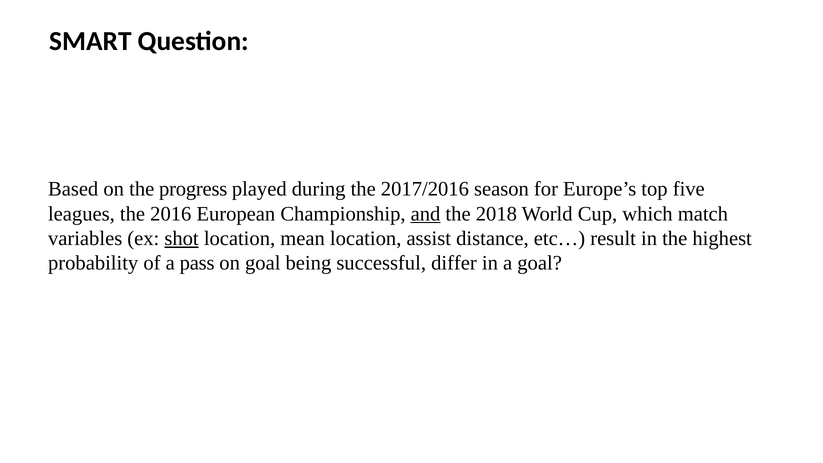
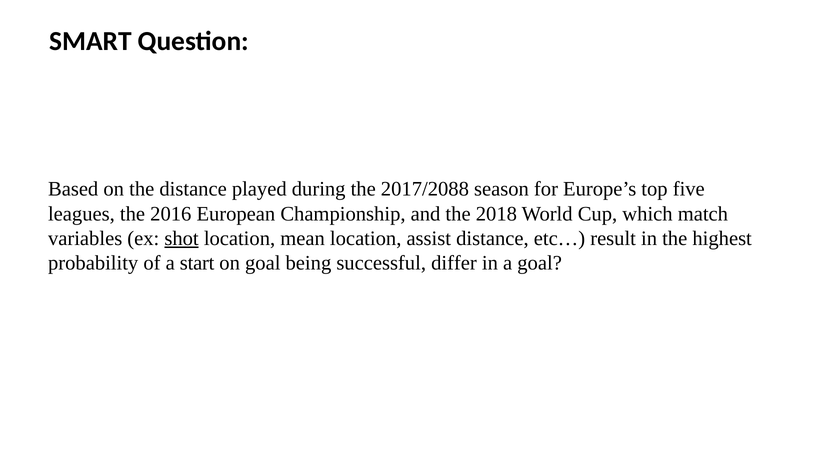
the progress: progress -> distance (193, 189)
2017/2016: 2017/2016 -> 2017/2088 (425, 189)
and underline: present -> none (426, 214)
pass: pass -> start (197, 263)
